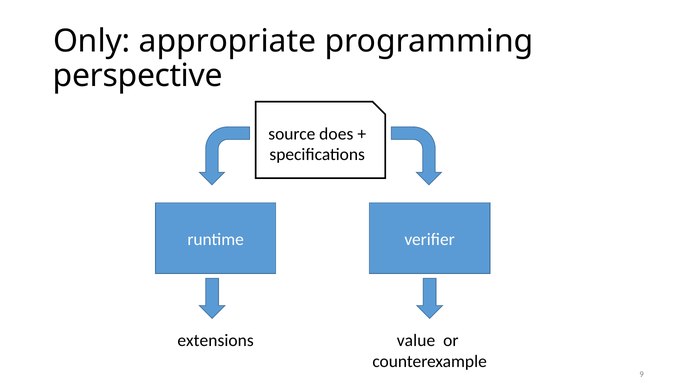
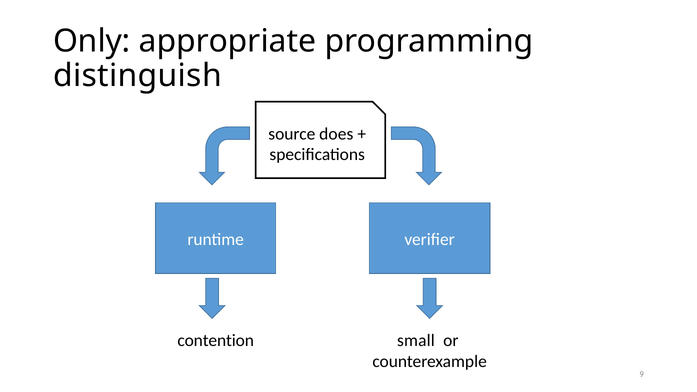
perspective: perspective -> distinguish (137, 76)
extensions: extensions -> contention (216, 341)
value: value -> small (416, 341)
